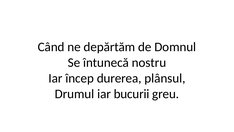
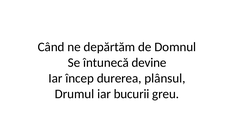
nostru: nostru -> devine (149, 62)
